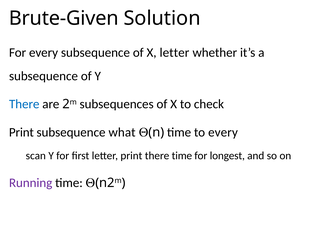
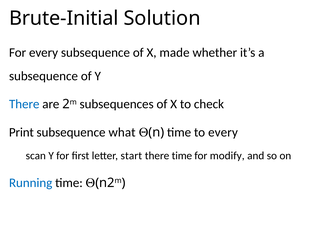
Brute-Given: Brute-Given -> Brute-Initial (64, 18)
X letter: letter -> made (174, 53)
letter print: print -> start (131, 155)
longest: longest -> modify (227, 155)
Running colour: purple -> blue (31, 182)
